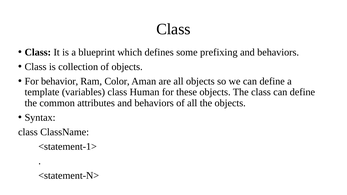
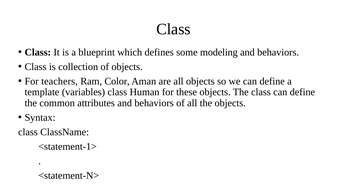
prefixing: prefixing -> modeling (219, 52)
behavior: behavior -> teachers (59, 81)
